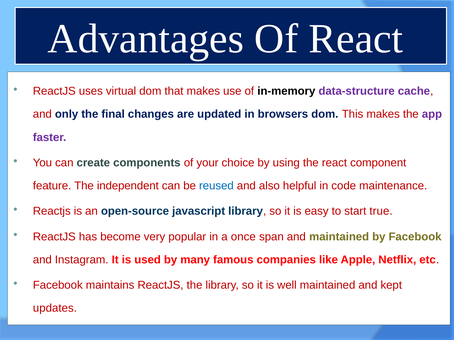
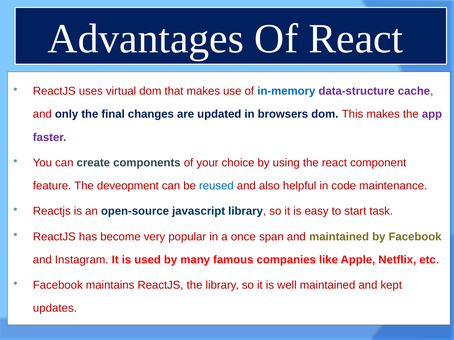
in-memory colour: black -> blue (286, 91)
independent: independent -> deveopment (128, 186)
true: true -> task (381, 212)
